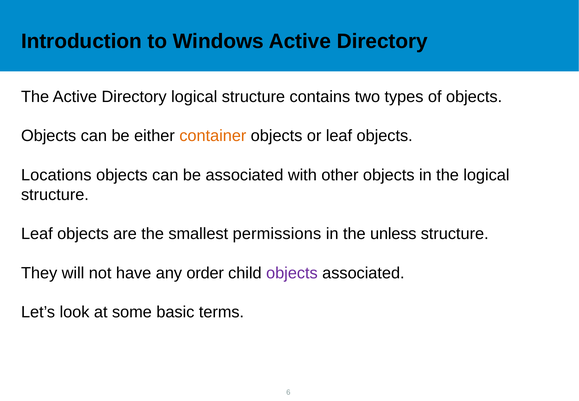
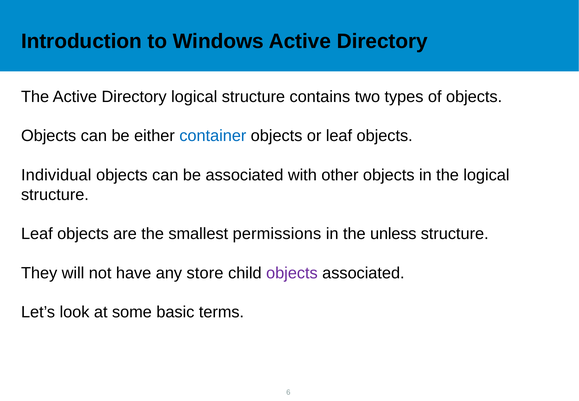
container colour: orange -> blue (213, 136)
Locations: Locations -> Individual (56, 175)
order: order -> store (205, 273)
